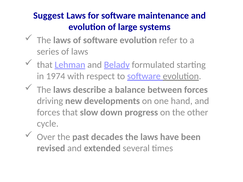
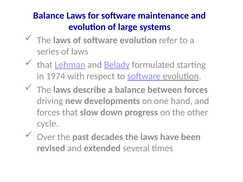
Suggest: Suggest -> Balance (49, 16)
